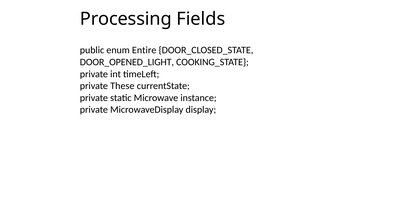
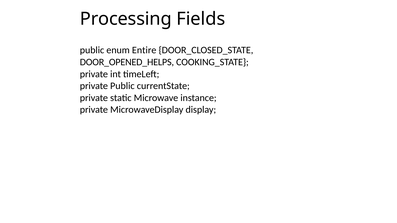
DOOR_OPENED_LIGHT: DOOR_OPENED_LIGHT -> DOOR_OPENED_HELPS (127, 62)
private These: These -> Public (122, 86)
